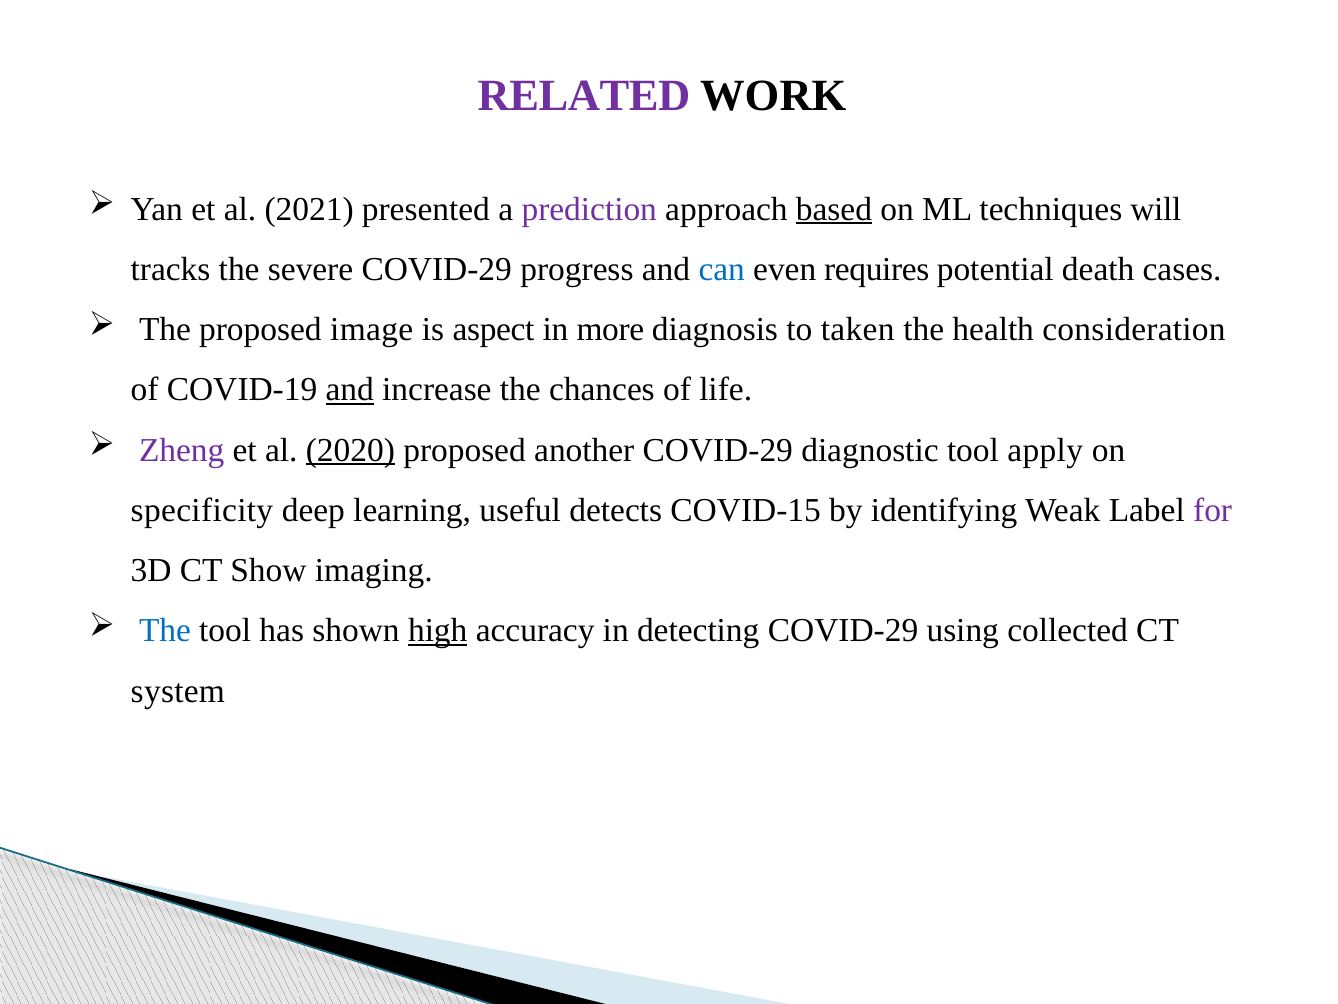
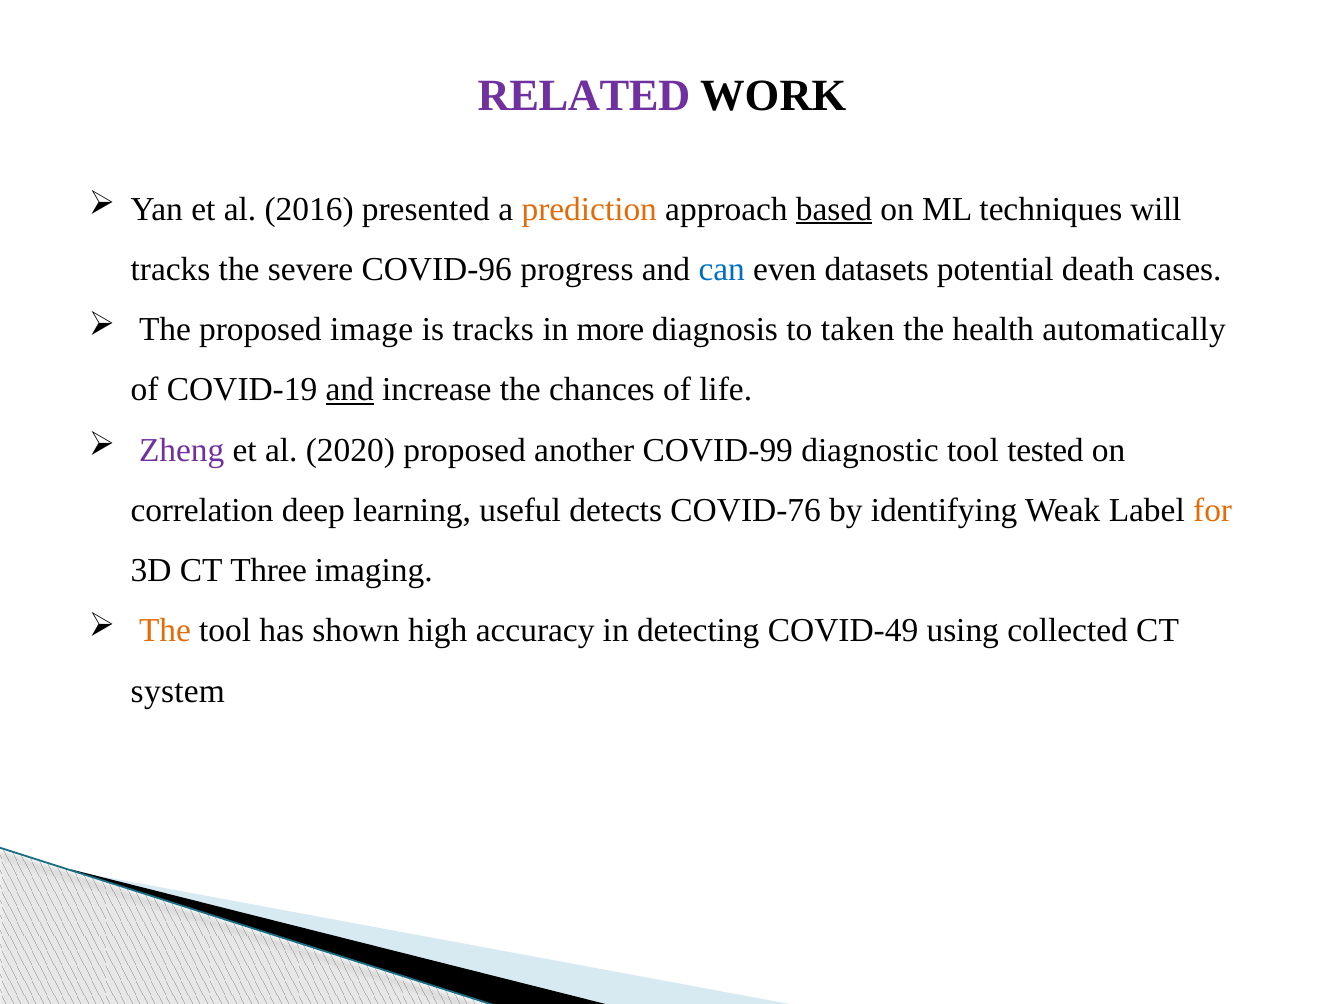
2021: 2021 -> 2016 (309, 209)
prediction colour: purple -> orange (589, 209)
severe COVID-29: COVID-29 -> COVID-96 (437, 269)
requires: requires -> datasets (877, 269)
is aspect: aspect -> tracks (493, 329)
consideration: consideration -> automatically (1134, 329)
2020 underline: present -> none (350, 450)
another COVID-29: COVID-29 -> COVID-99 (718, 450)
apply: apply -> tested (1046, 450)
specificity: specificity -> correlation (202, 510)
COVID-15: COVID-15 -> COVID-76 (746, 510)
for colour: purple -> orange (1213, 510)
Show: Show -> Three (269, 570)
The colour: blue -> orange (165, 630)
high underline: present -> none (438, 630)
detecting COVID-29: COVID-29 -> COVID-49 (843, 630)
